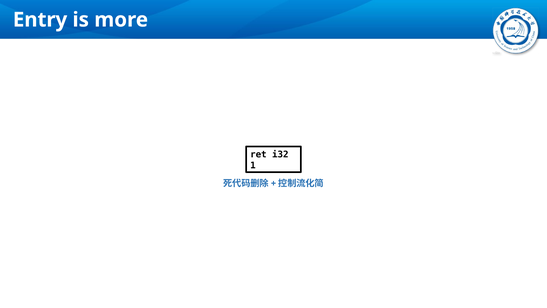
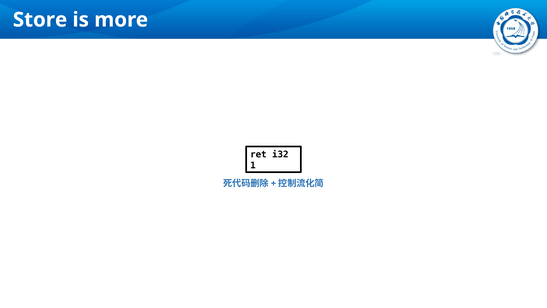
Entry: Entry -> Store (40, 20)
